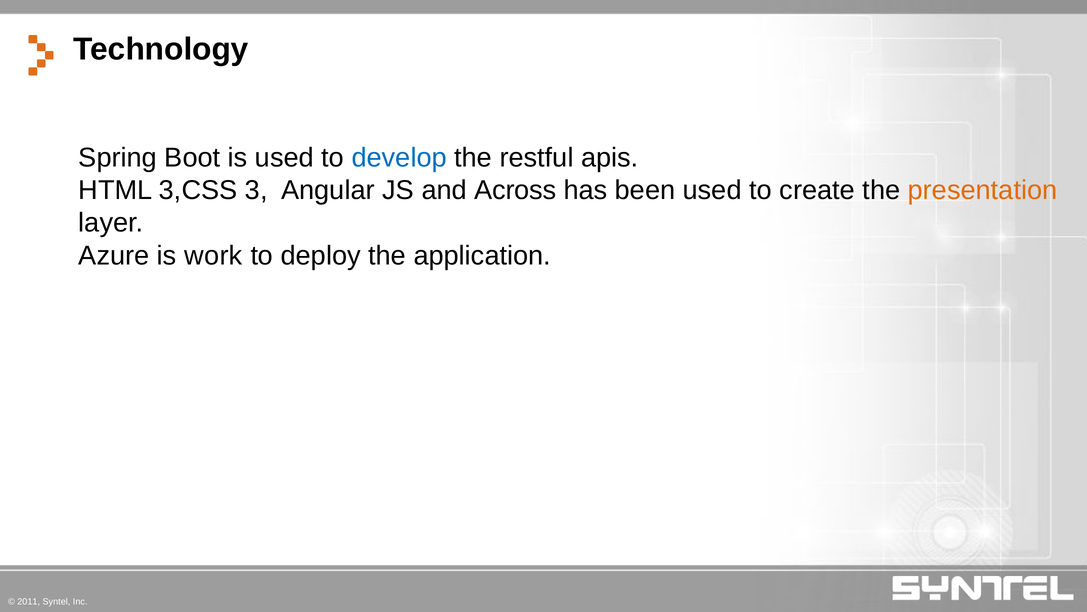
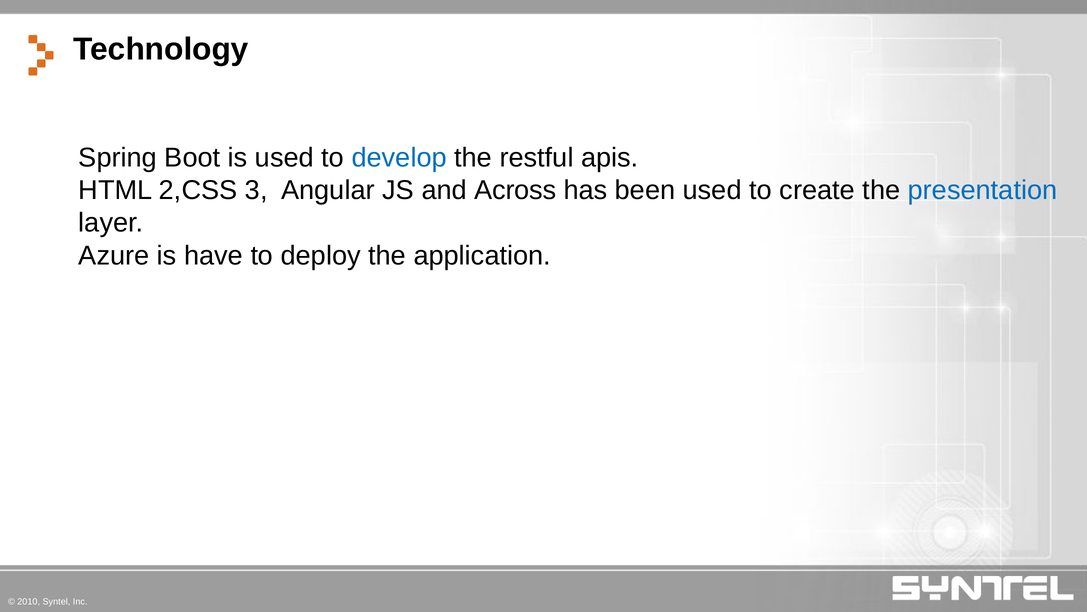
3,CSS: 3,CSS -> 2,CSS (198, 190)
presentation colour: orange -> blue (983, 190)
work: work -> have (214, 255)
2011: 2011 -> 2010 (29, 601)
